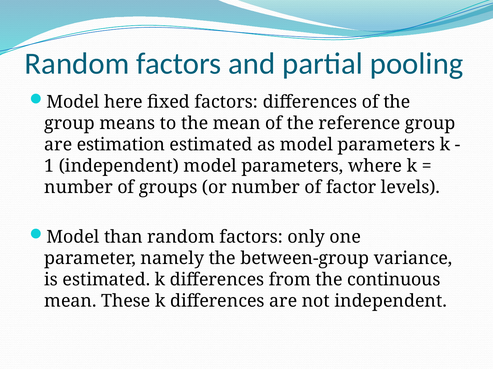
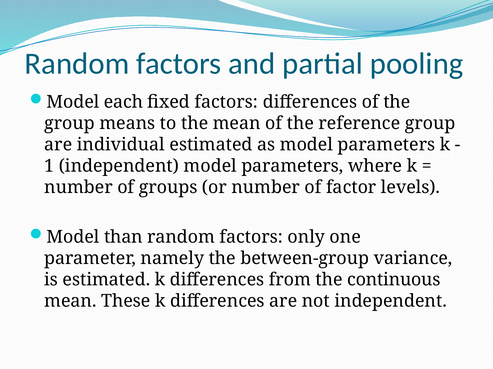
here: here -> each (123, 102)
estimation: estimation -> individual (121, 145)
